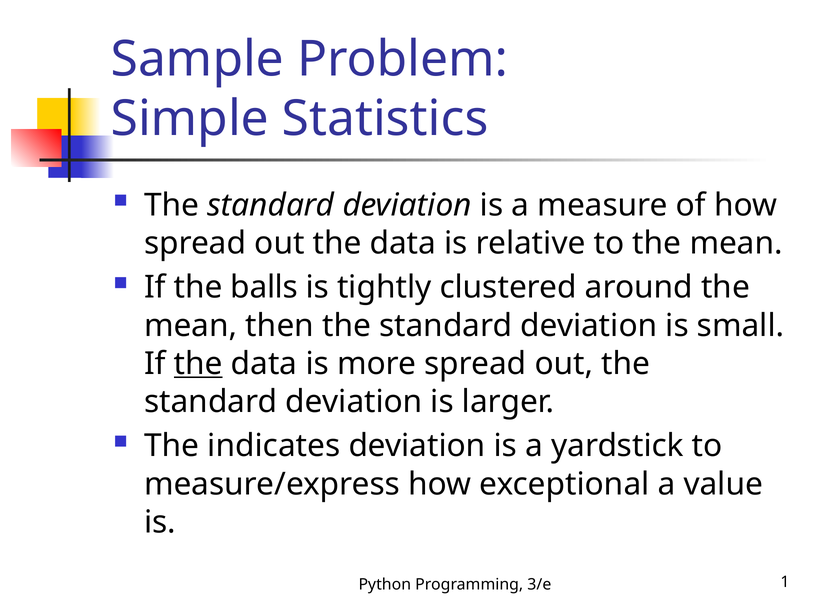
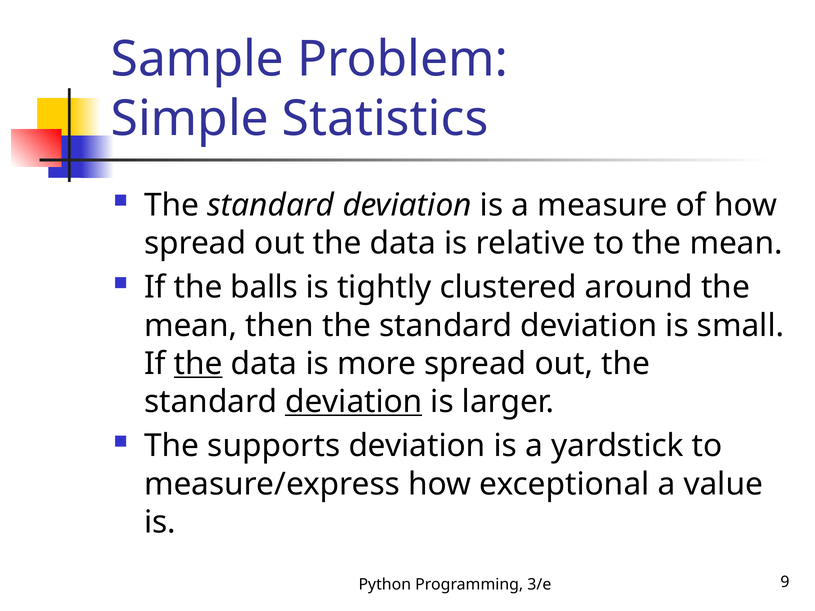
deviation underline: none -> present (354, 402)
indicates: indicates -> supports (274, 446)
1: 1 -> 9 (785, 582)
